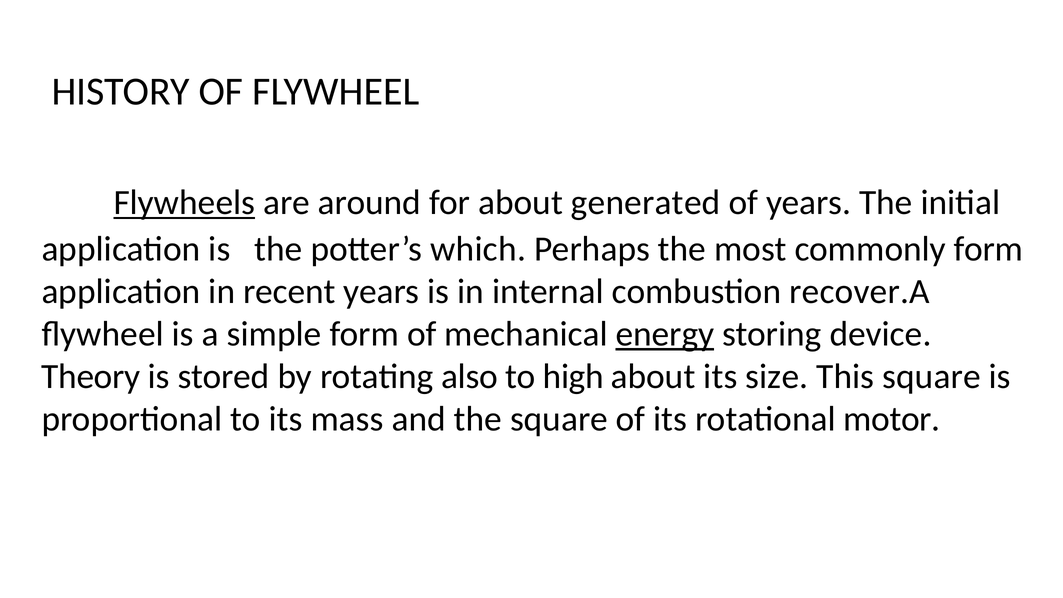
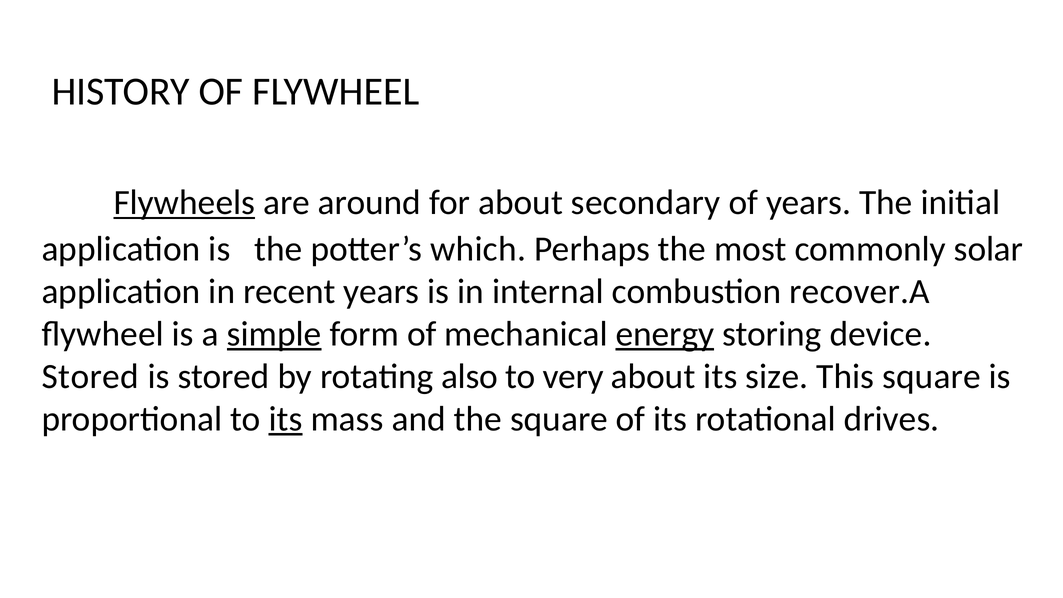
generated: generated -> secondary (646, 203)
commonly form: form -> solar (988, 249)
simple underline: none -> present (274, 334)
Theory: Theory -> Stored (90, 376)
high: high -> very (573, 376)
its underline: none -> present (286, 419)
motor: motor -> drives (892, 419)
